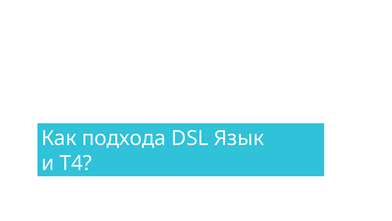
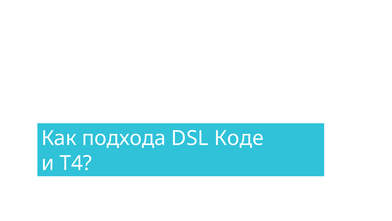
Язык: Язык -> Коде (239, 138)
